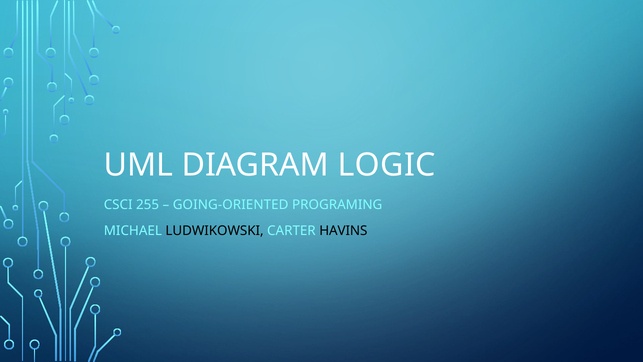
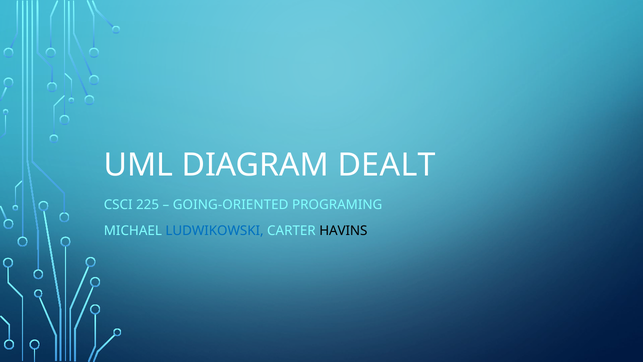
LOGIC: LOGIC -> DEALT (387, 165)
255: 255 -> 225 (148, 205)
LUDWIKOWSKI colour: black -> blue (215, 231)
